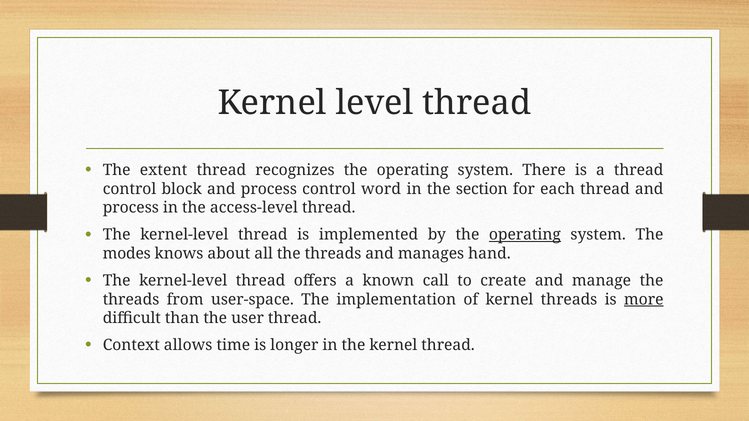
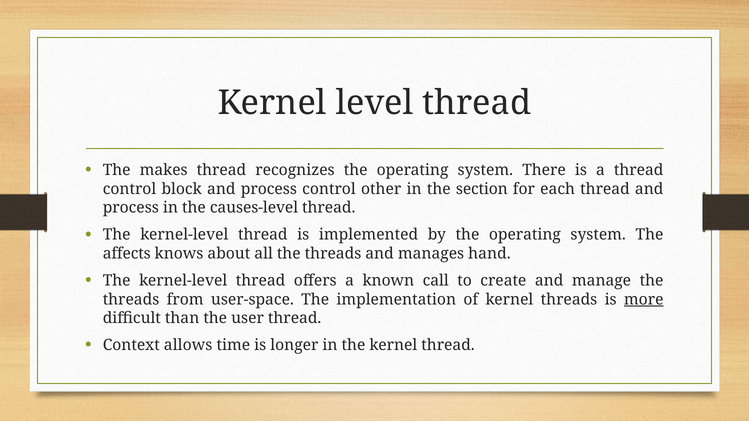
extent: extent -> makes (164, 170)
word: word -> other (381, 189)
access-level: access-level -> causes-level (254, 208)
operating underline: present -> none (525, 235)
modes: modes -> affects (127, 254)
